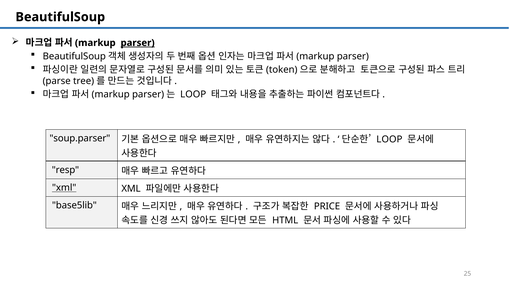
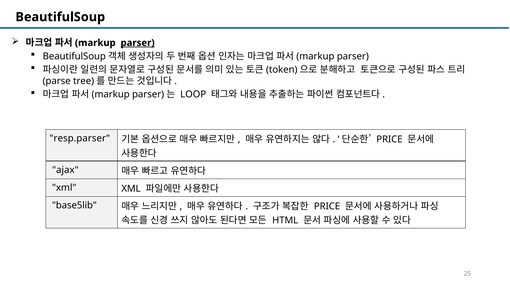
soup.parser: soup.parser -> resp.parser (80, 138)
LOOP: LOOP -> PRICE (389, 139)
resp: resp -> ajax (65, 170)
xml underline: present -> none (64, 188)
